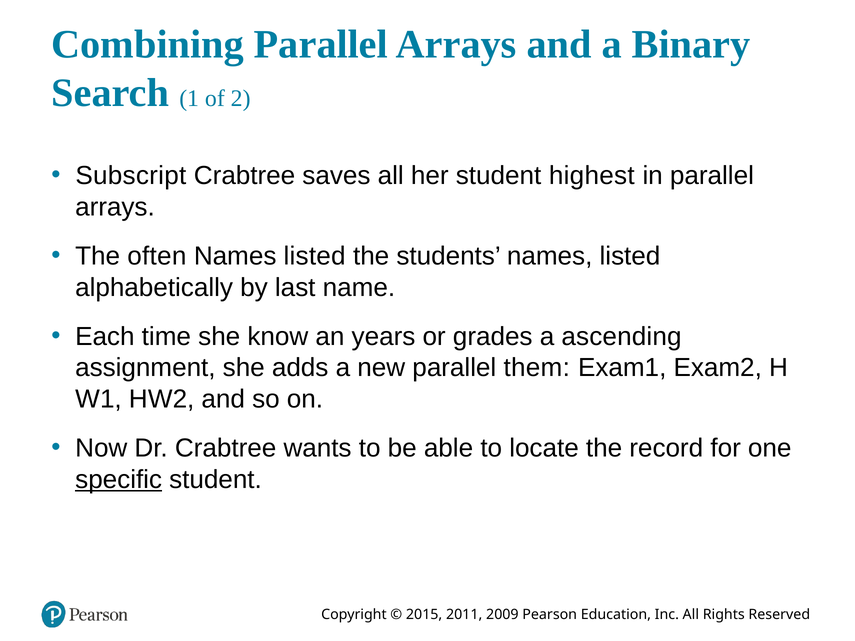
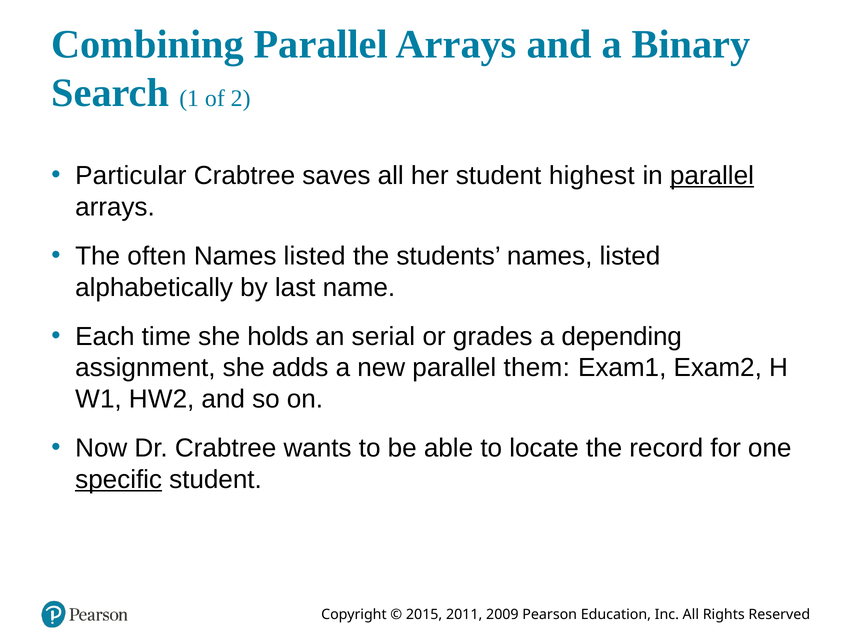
Subscript: Subscript -> Particular (131, 176)
parallel underline: none -> present (712, 176)
know: know -> holds (278, 337)
years: years -> serial (383, 337)
ascending: ascending -> depending (622, 337)
